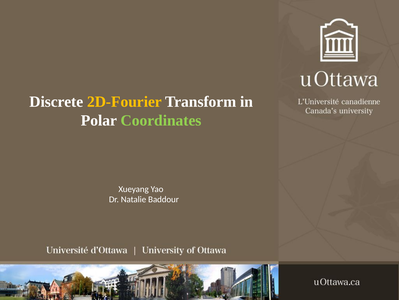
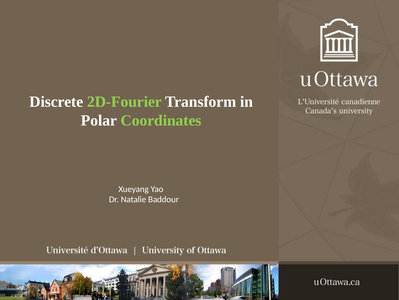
2D-Fourier colour: yellow -> light green (124, 101)
